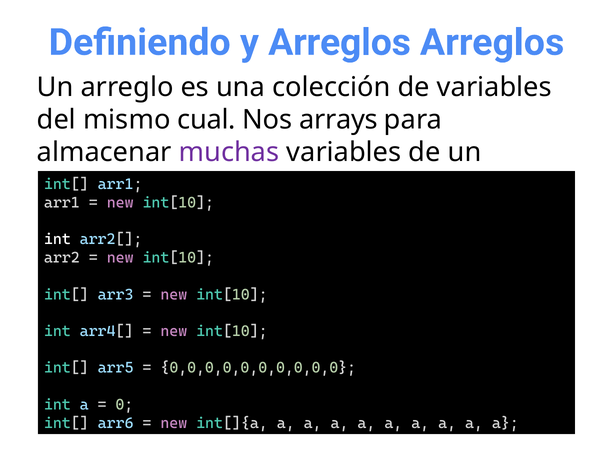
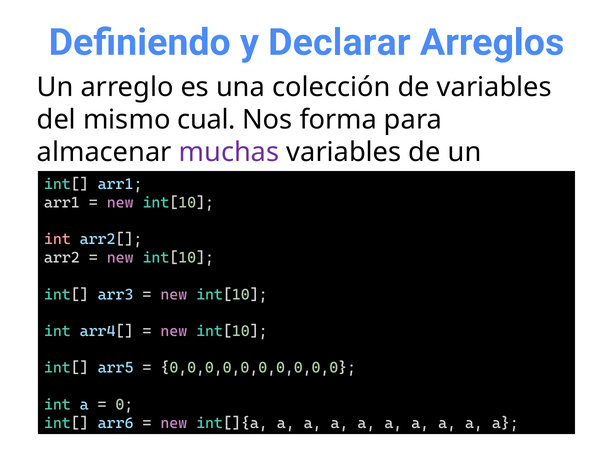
y Arreglos: Arreglos -> Declarar (339, 43)
arrays: arrays -> forma (338, 120)
int colour: white -> pink (57, 240)
